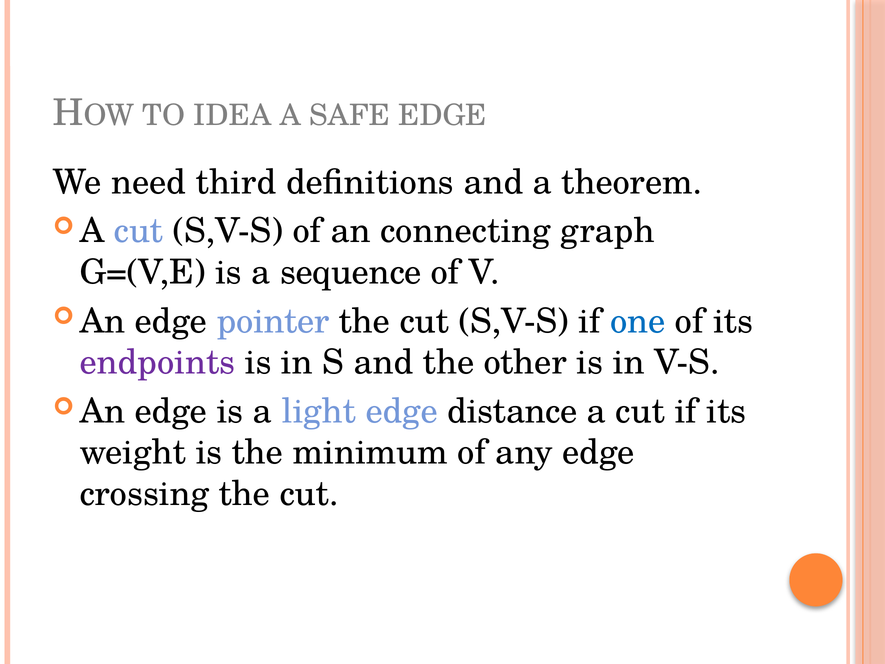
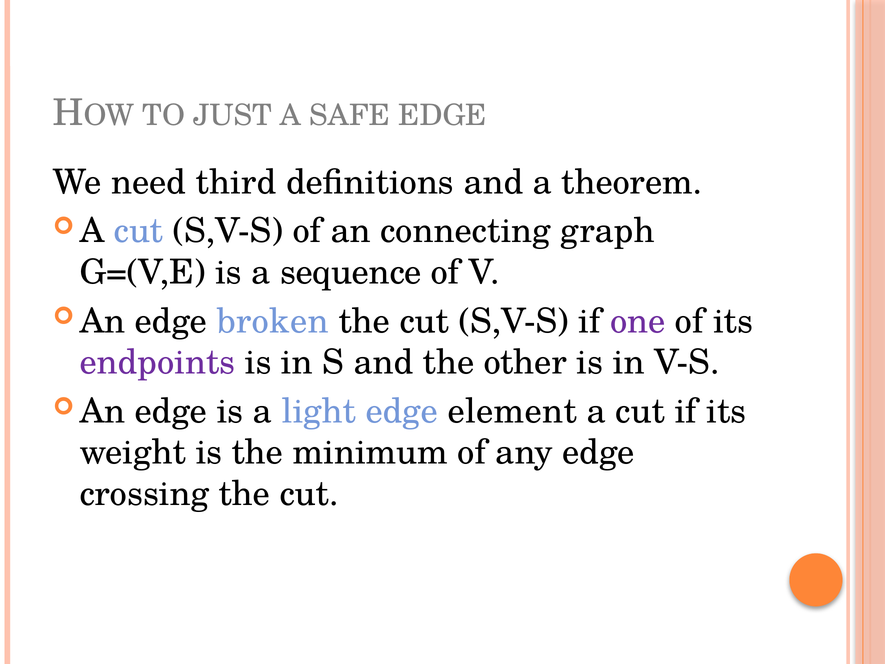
IDEA: IDEA -> JUST (233, 116)
pointer: pointer -> broken (273, 321)
one colour: blue -> purple (638, 321)
distance: distance -> element (512, 411)
